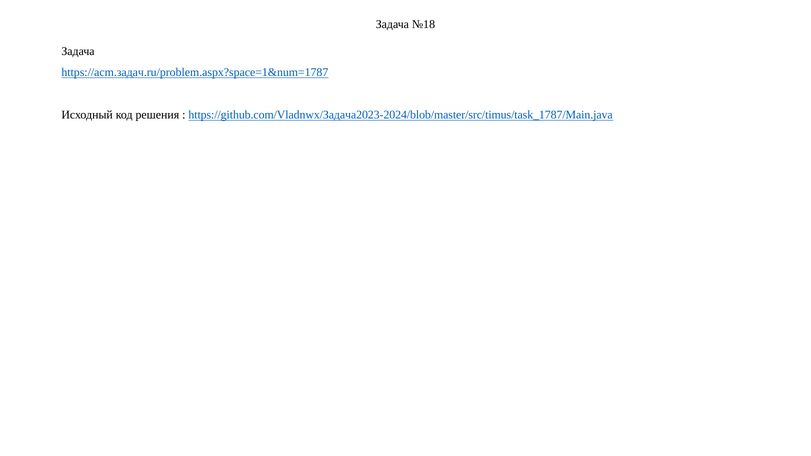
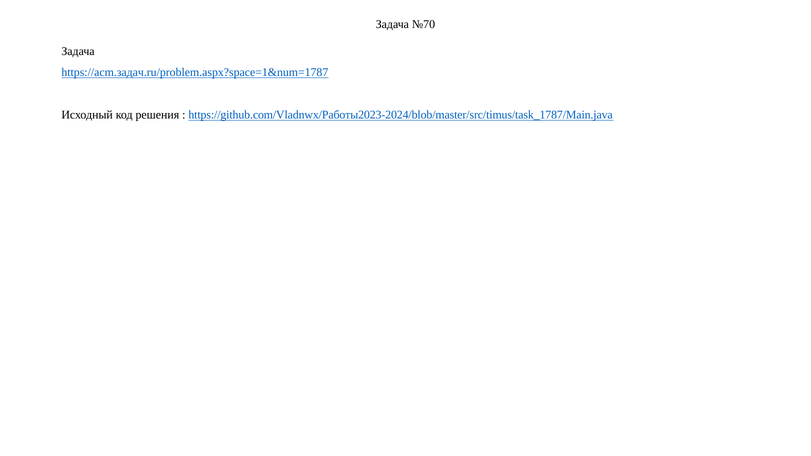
№18: №18 -> №70 (424, 24)
https://github.com/Vladnwx/Задача2023-2024/blob/master/src/timus/task_1787/Main.java: https://github.com/Vladnwx/Задача2023-2024/blob/master/src/timus/task_1787/Main.java -> https://github.com/Vladnwx/Работы2023-2024/blob/master/src/timus/task_1787/Main.java (401, 115)
